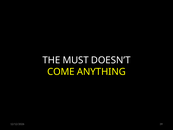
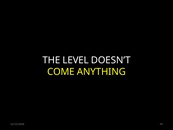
MUST: MUST -> LEVEL (76, 60)
